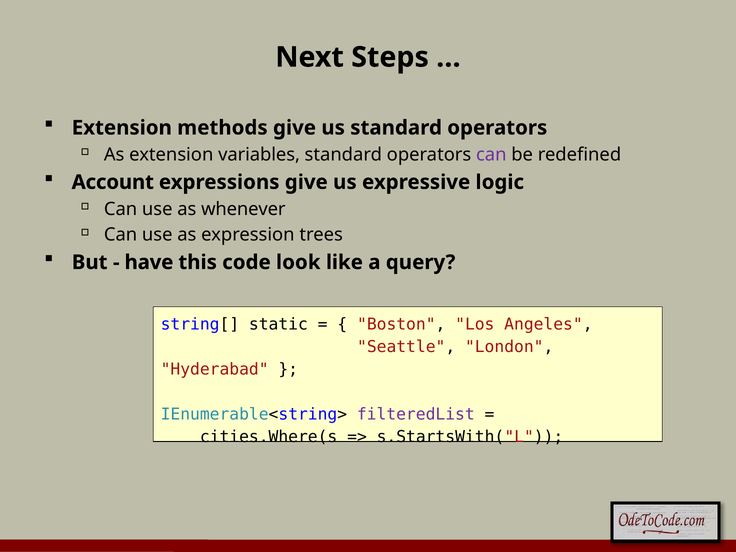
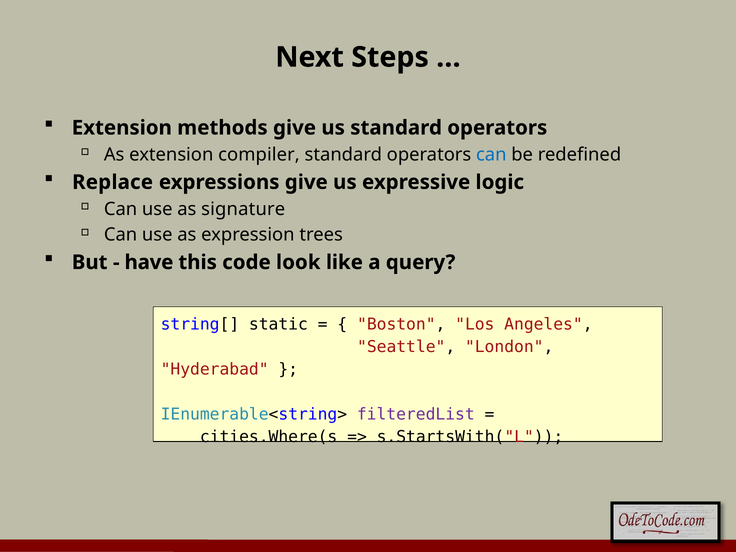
variables: variables -> compiler (259, 155)
can colour: purple -> blue (491, 155)
Account: Account -> Replace (113, 182)
whenever: whenever -> signature (243, 209)
